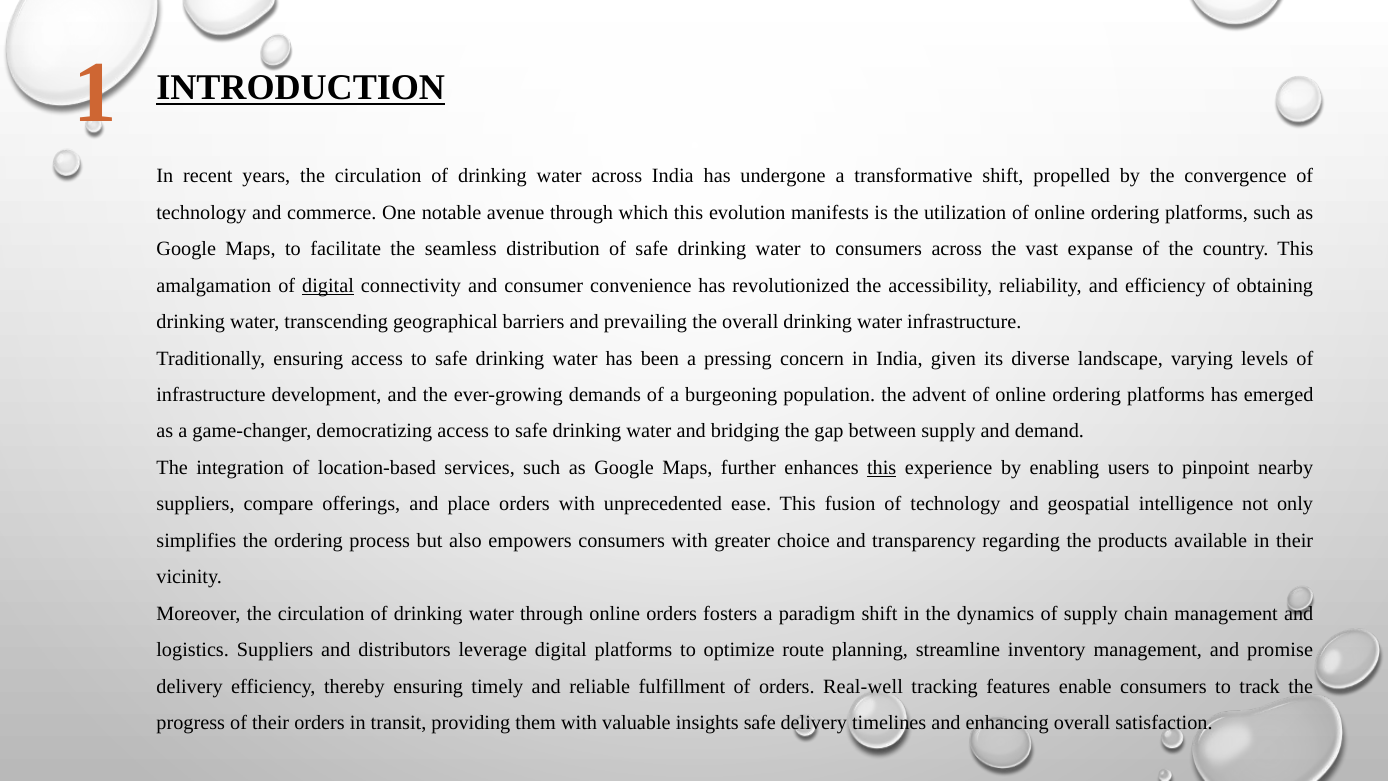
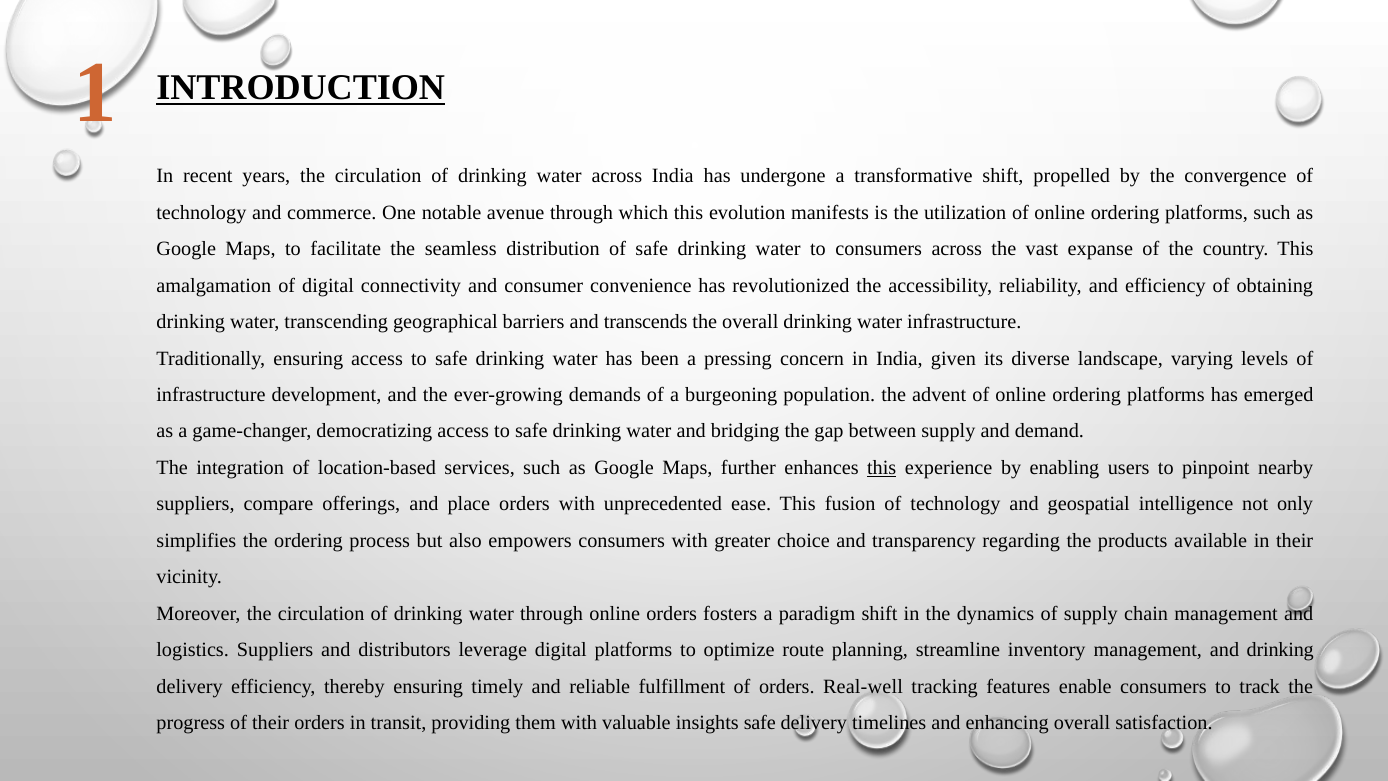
digital underline: present -> none (328, 285)
prevailing: prevailing -> transcends (646, 322)
and promise: promise -> drinking (1280, 650)
